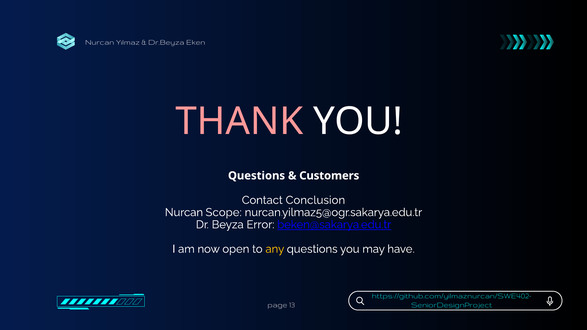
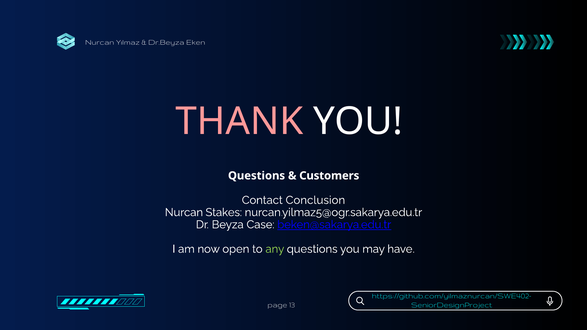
Scope: Scope -> Stakes (224, 212)
Error: Error -> Case (260, 225)
any colour: yellow -> light green (275, 249)
